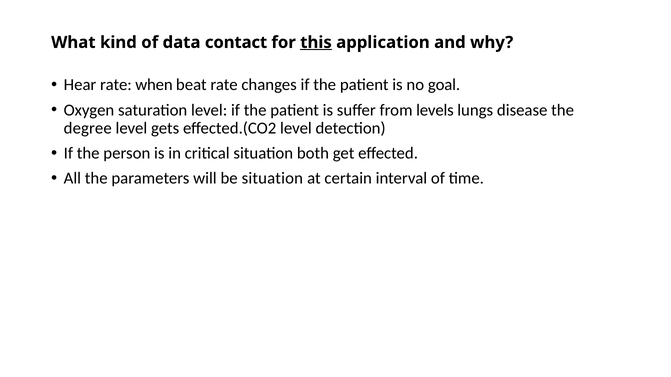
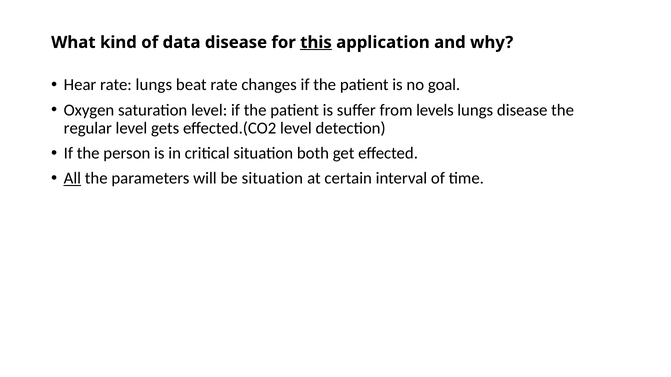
data contact: contact -> disease (236, 42)
rate when: when -> lungs (154, 85)
degree: degree -> regular (88, 128)
All underline: none -> present (72, 178)
